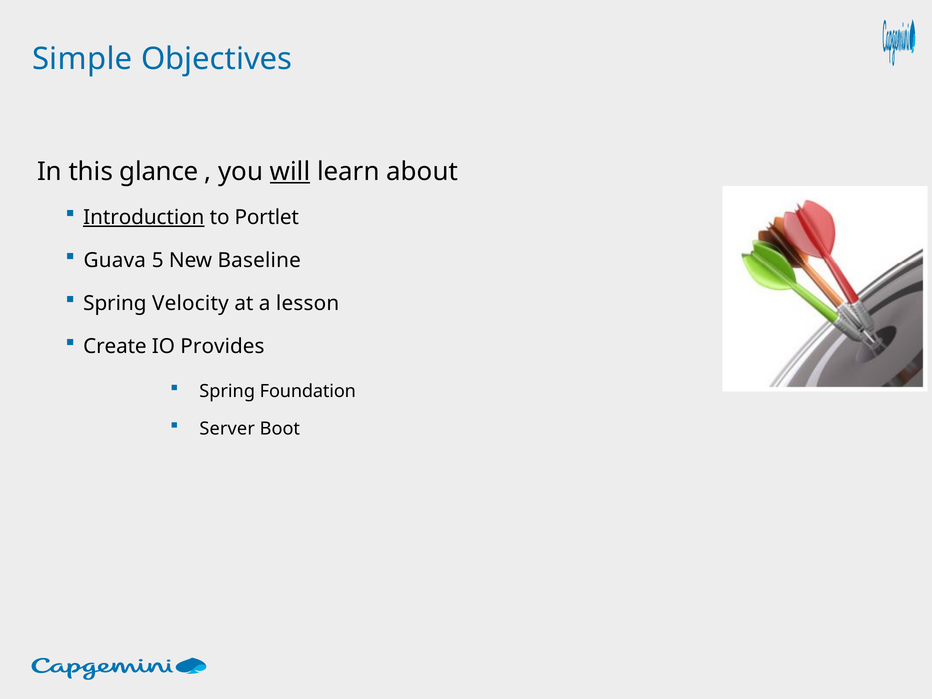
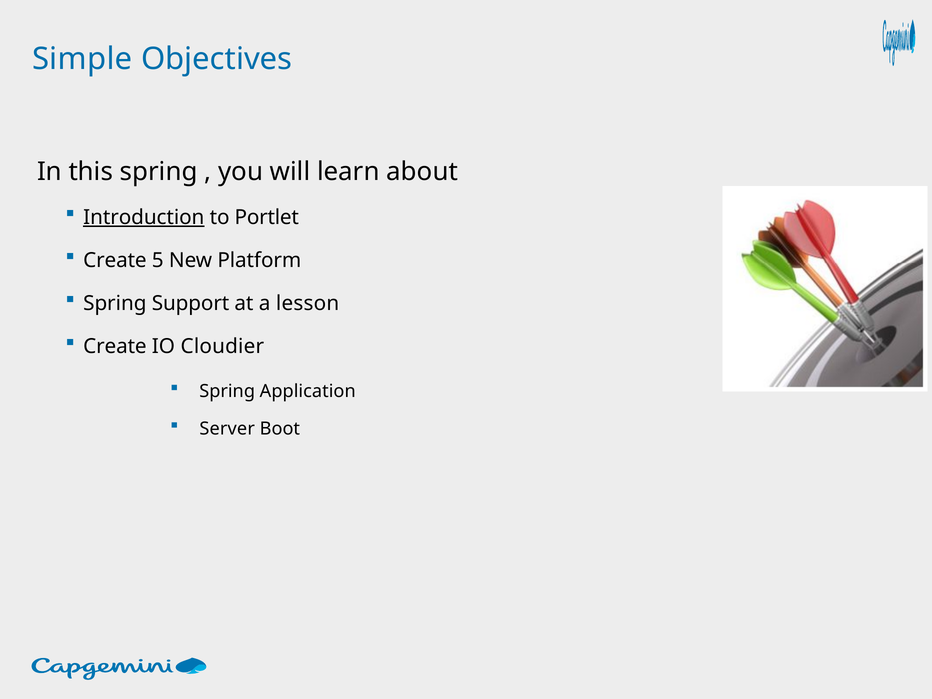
this glance: glance -> spring (159, 171)
will underline: present -> none (290, 171)
Guava: Guava -> Create (115, 260)
Baseline: Baseline -> Platform (259, 260)
Velocity: Velocity -> Support (191, 303)
Provides: Provides -> Cloudier (222, 346)
Foundation: Foundation -> Application (308, 391)
